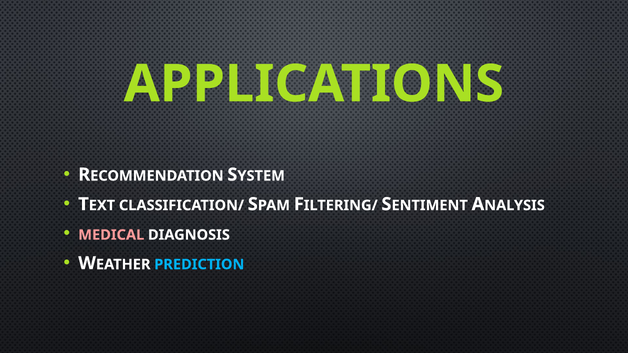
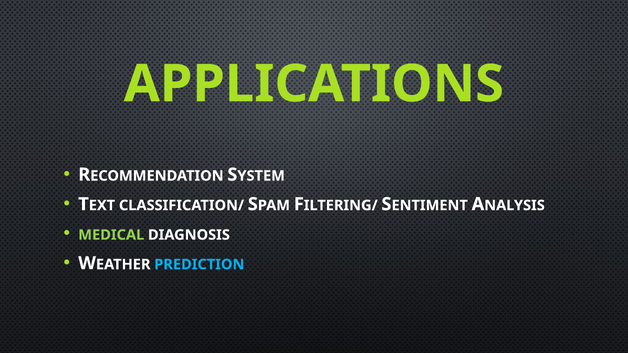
MEDICAL colour: pink -> light green (111, 235)
